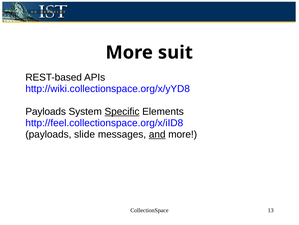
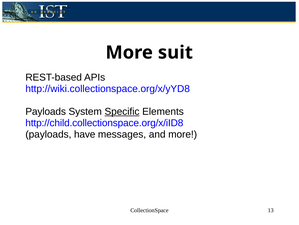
http://feel.collectionspace.org/x/iID8: http://feel.collectionspace.org/x/iID8 -> http://child.collectionspace.org/x/iID8 (104, 123)
slide: slide -> have (85, 134)
and underline: present -> none (157, 134)
